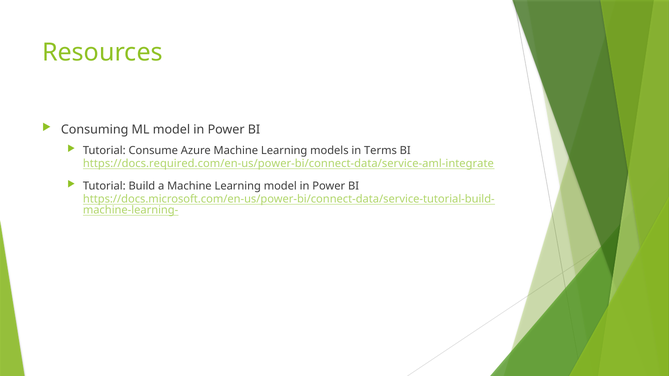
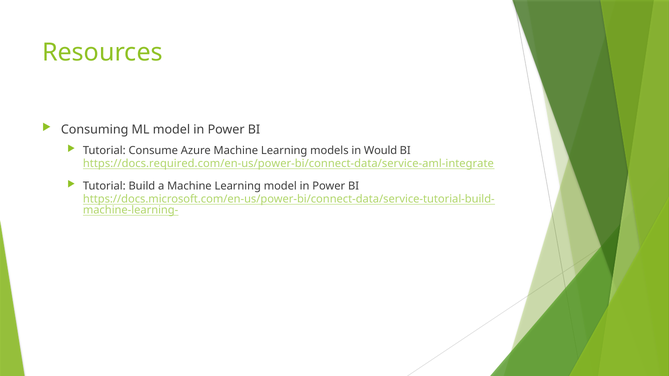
Terms: Terms -> Would (381, 151)
